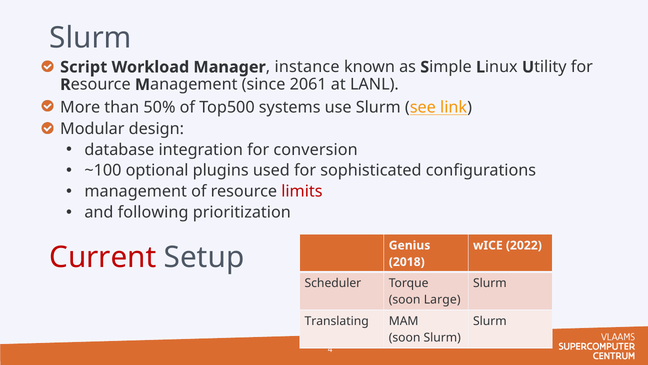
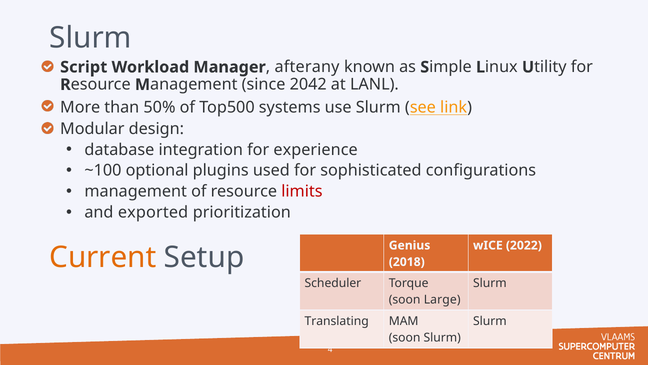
instance: instance -> afterany (307, 67)
2061: 2061 -> 2042 (308, 85)
conversion: conversion -> experience (316, 150)
following: following -> exported (153, 212)
Current colour: red -> orange (103, 257)
